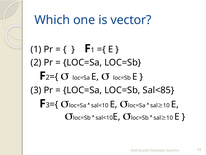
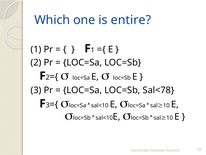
vector: vector -> entire (131, 20)
Sal<85: Sal<85 -> Sal<78 (159, 90)
